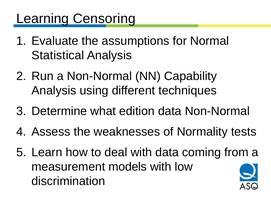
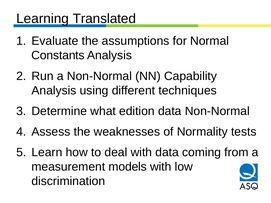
Censoring: Censoring -> Translated (104, 19)
Statistical: Statistical -> Constants (58, 55)
